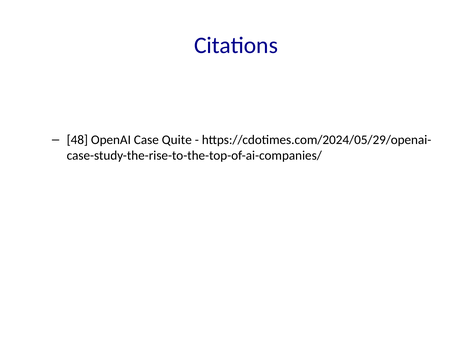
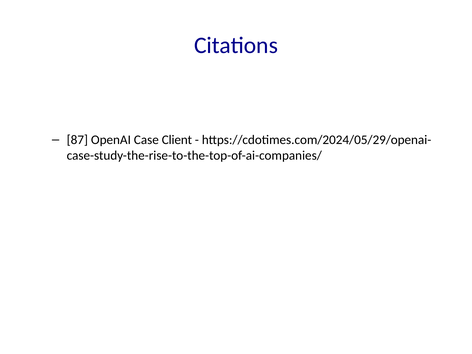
48: 48 -> 87 (77, 140)
Quite: Quite -> Client (177, 140)
